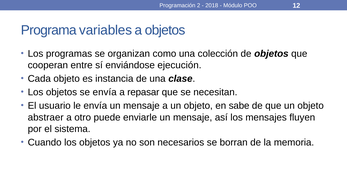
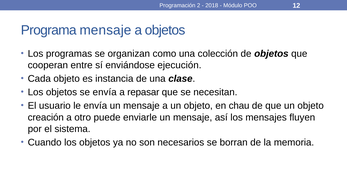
Programa variables: variables -> mensaje (106, 30)
sabe: sabe -> chau (239, 106)
abstraer: abstraer -> creación (46, 117)
